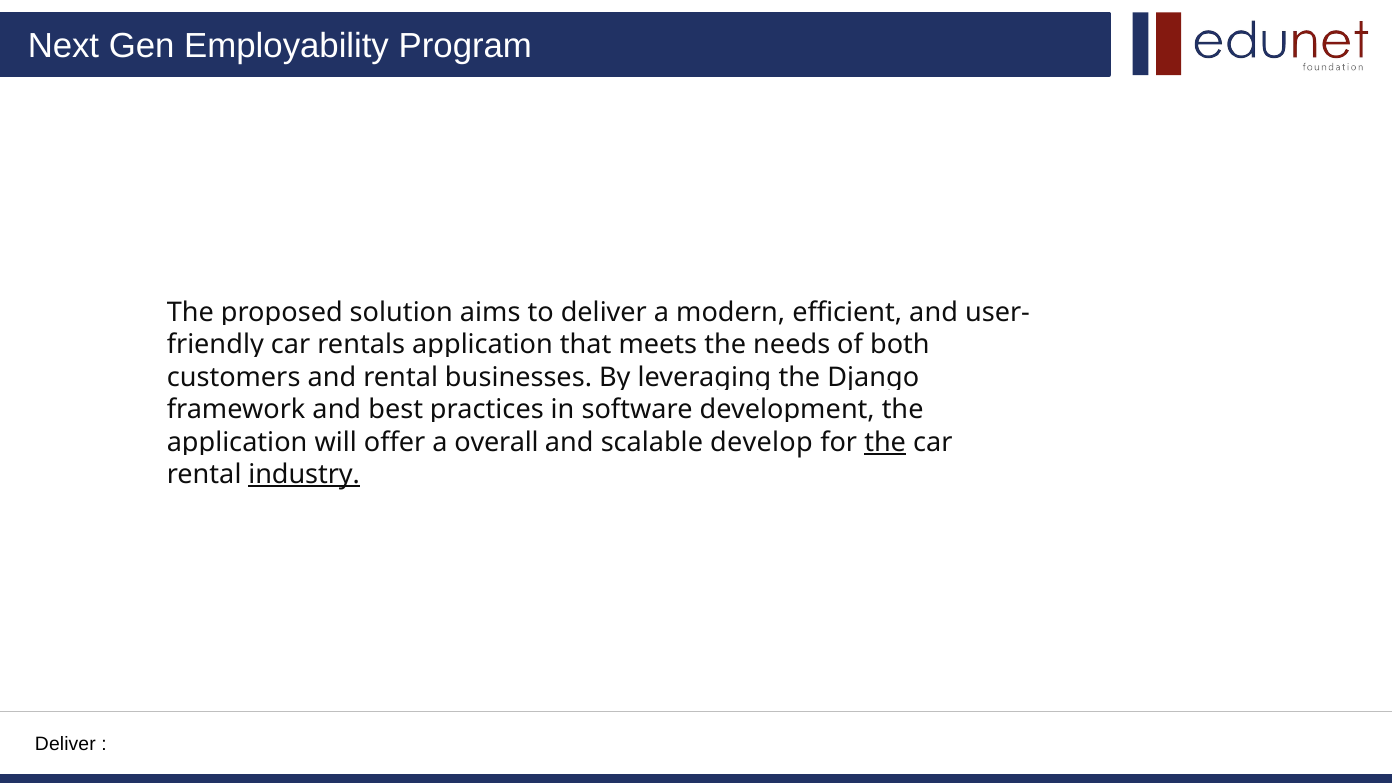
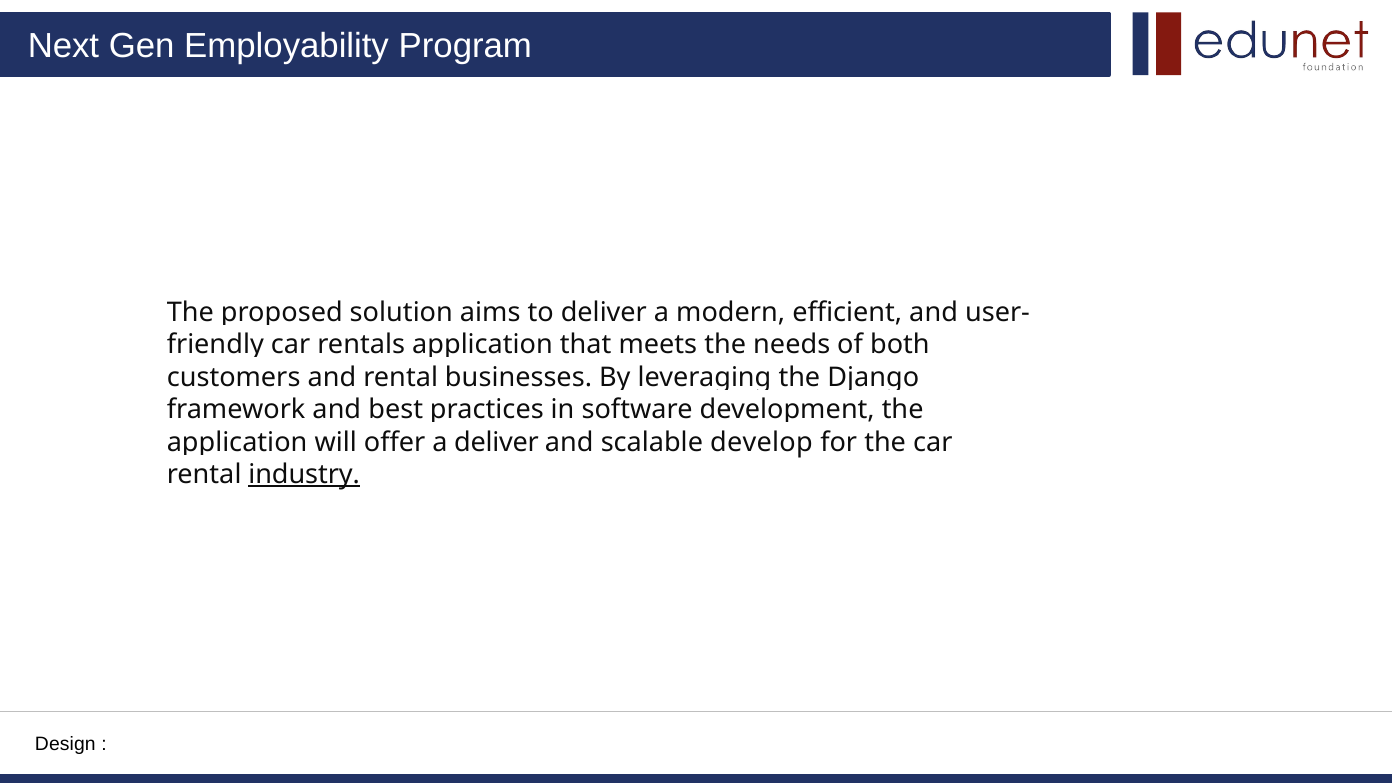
a overall: overall -> deliver (496, 442)
the underline: present -> none (885, 442)
Deliver: Deliver -> Design (65, 744)
